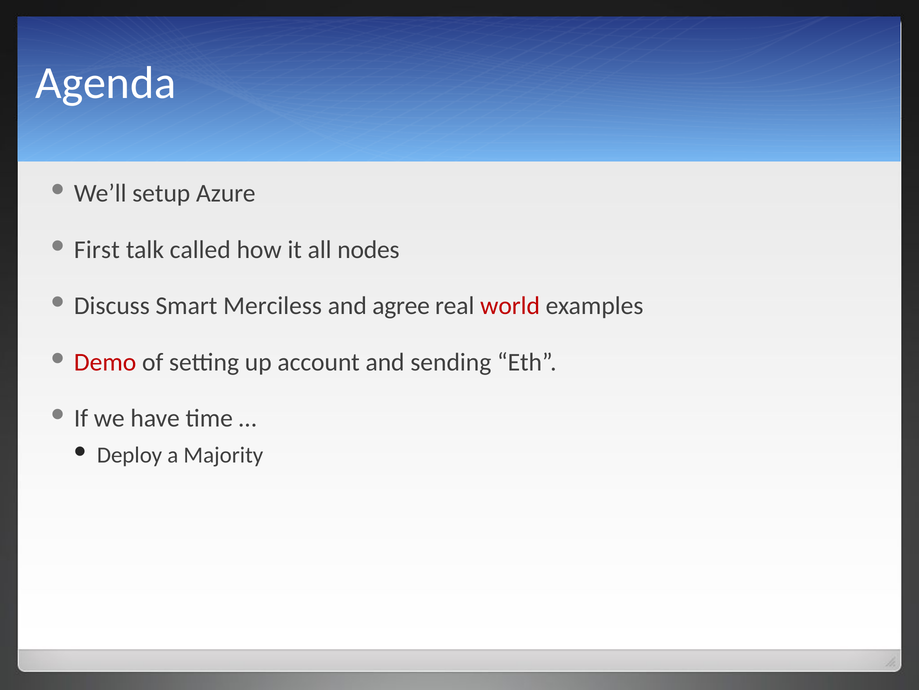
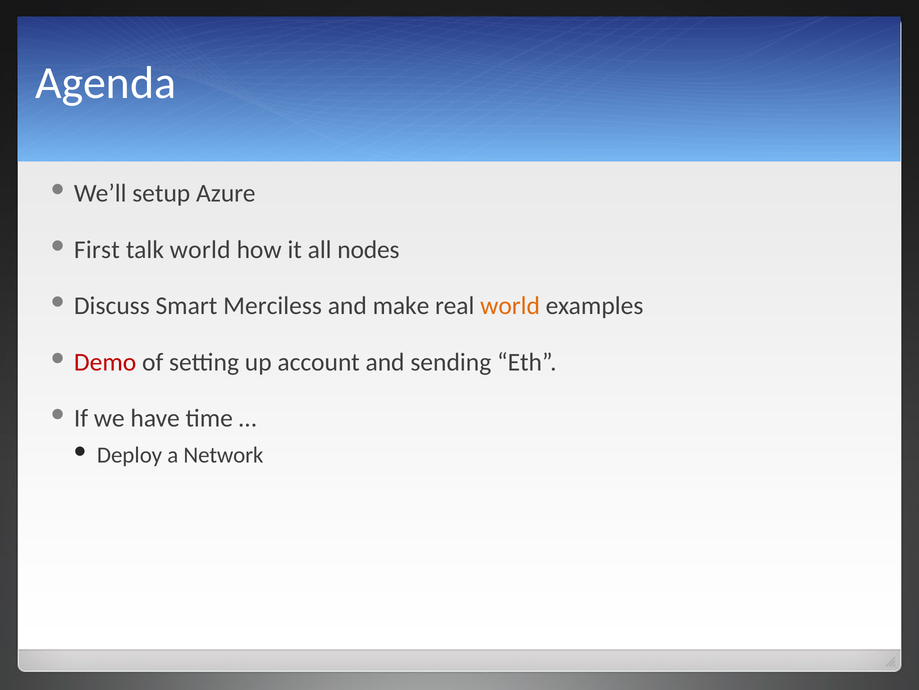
talk called: called -> world (200, 250)
agree: agree -> make (401, 306)
world colour: red -> orange (510, 306)
Majority: Majority -> Network (223, 455)
